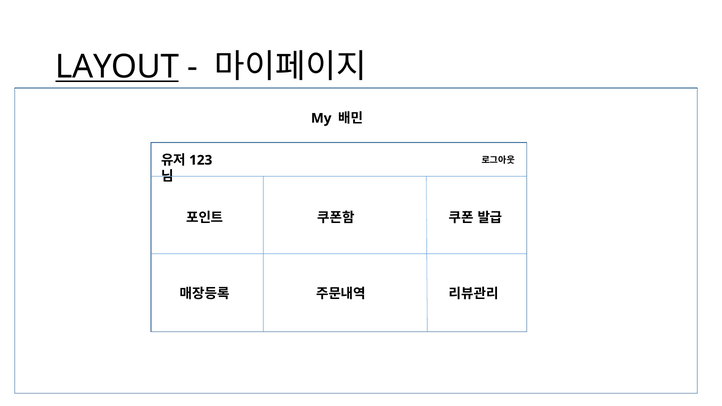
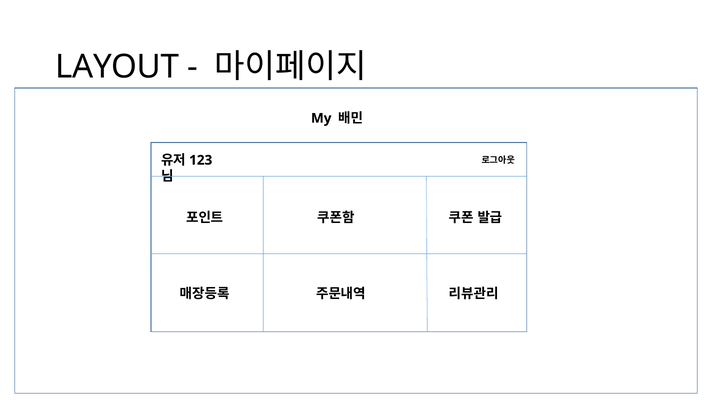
LAYOUT underline: present -> none (117, 67)
